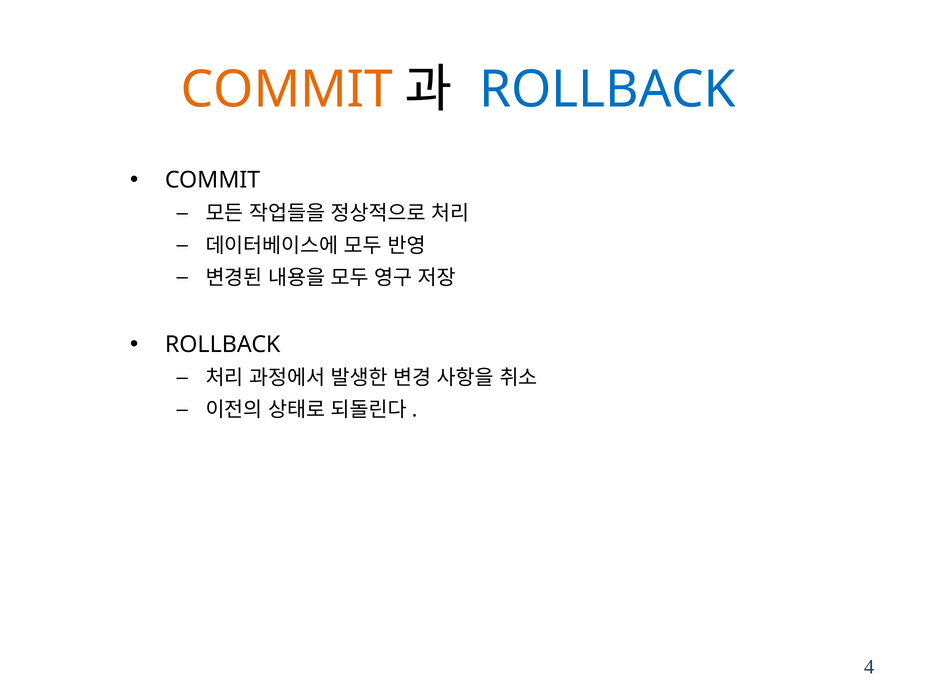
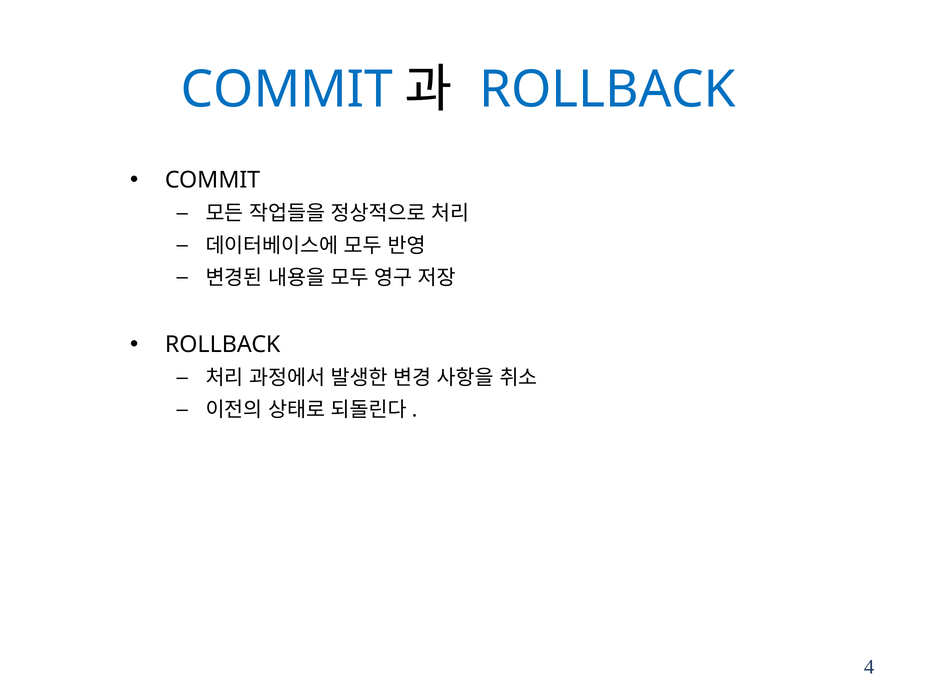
COMMIT colour: orange -> blue (287, 90)
